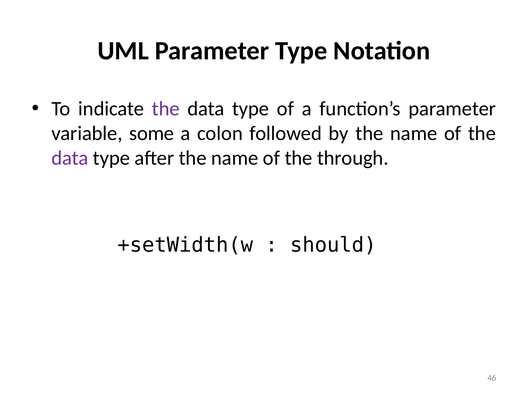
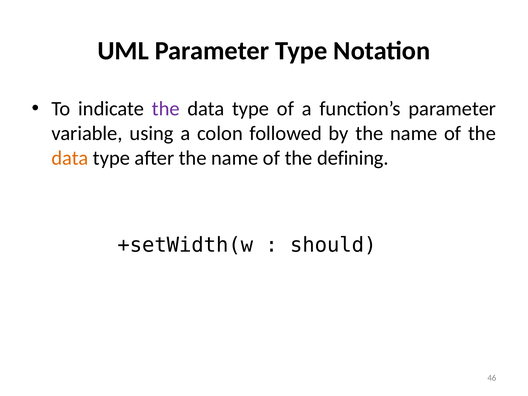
some: some -> using (152, 133)
data colour: purple -> orange (70, 158)
through: through -> defining (353, 158)
